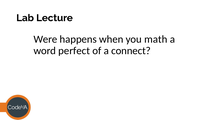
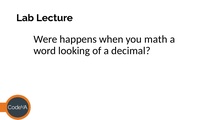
perfect: perfect -> looking (74, 51)
connect: connect -> decimal (131, 51)
